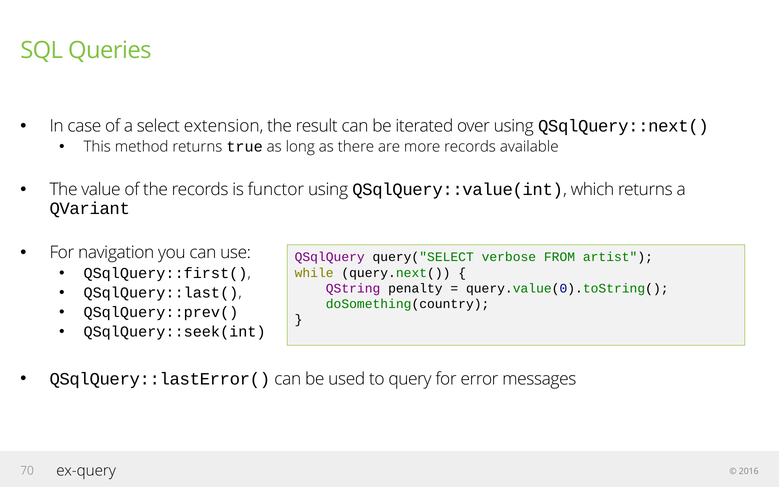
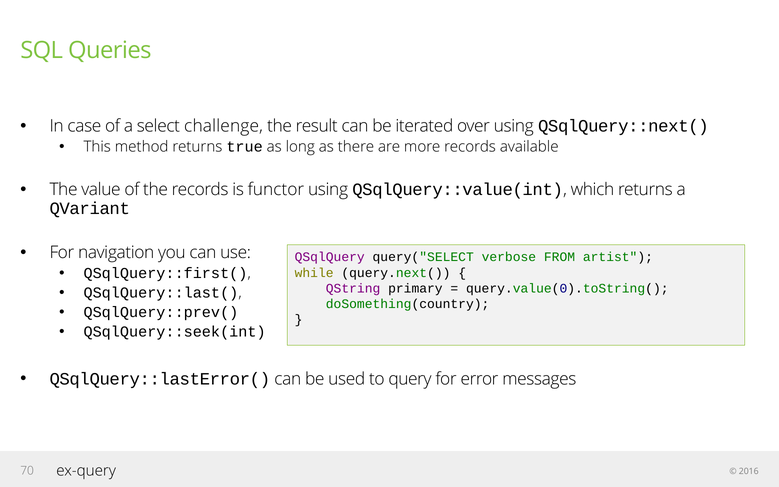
extension: extension -> challenge (224, 126)
penalty: penalty -> primary (415, 288)
